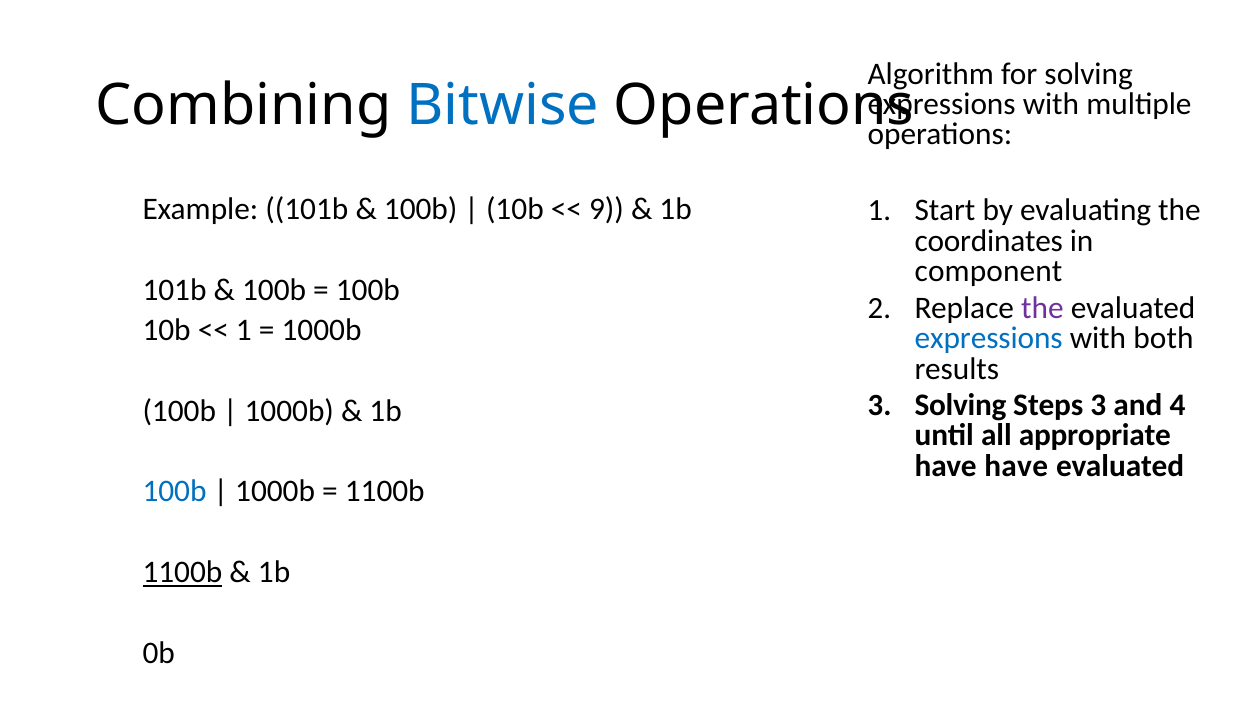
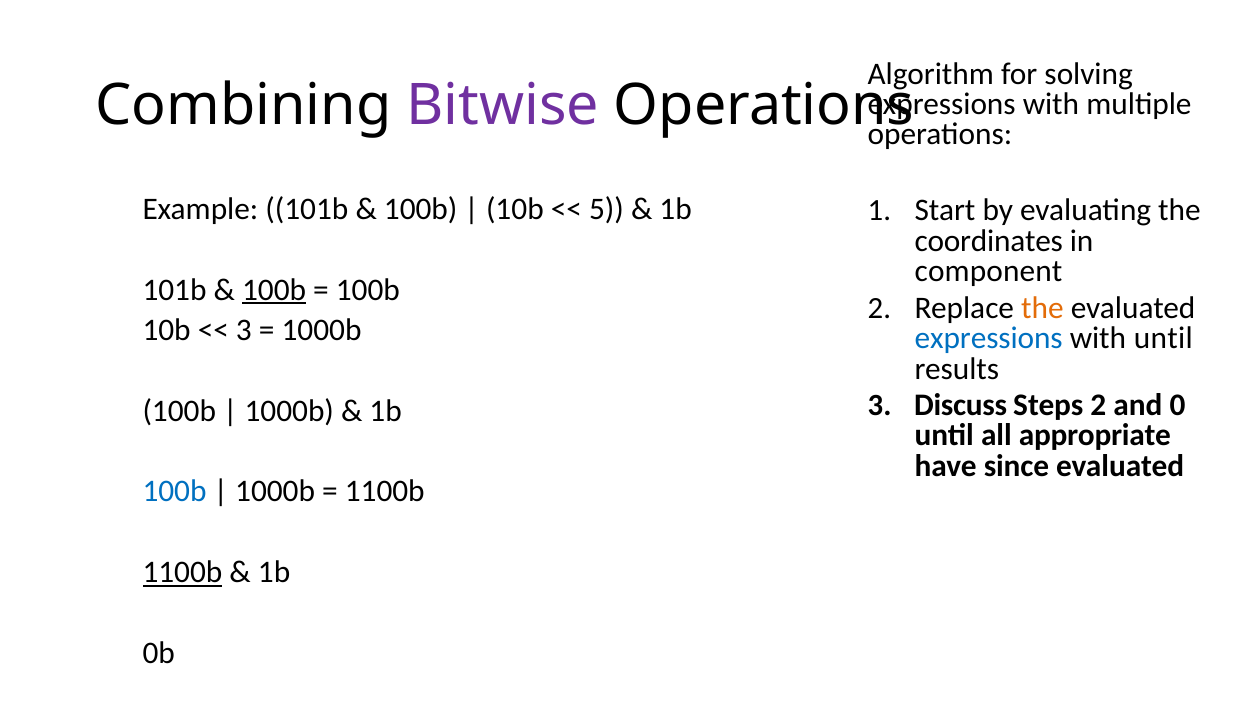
Bitwise colour: blue -> purple (503, 105)
9: 9 -> 5 (607, 209)
100b underline: none -> present (274, 290)
the colour: purple -> orange (1042, 308)
1: 1 -> 3 (244, 330)
with both: both -> until (1163, 338)
Solving: Solving -> Discuss (961, 405)
Steps 3: 3 -> 2 (1098, 405)
4: 4 -> 0 (1178, 405)
have have: have -> since (1016, 466)
